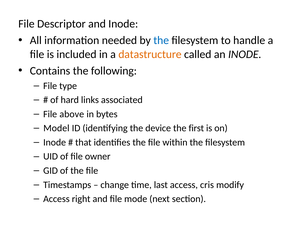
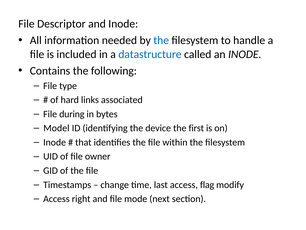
datastructure colour: orange -> blue (150, 54)
above: above -> during (72, 114)
cris: cris -> flag (207, 184)
